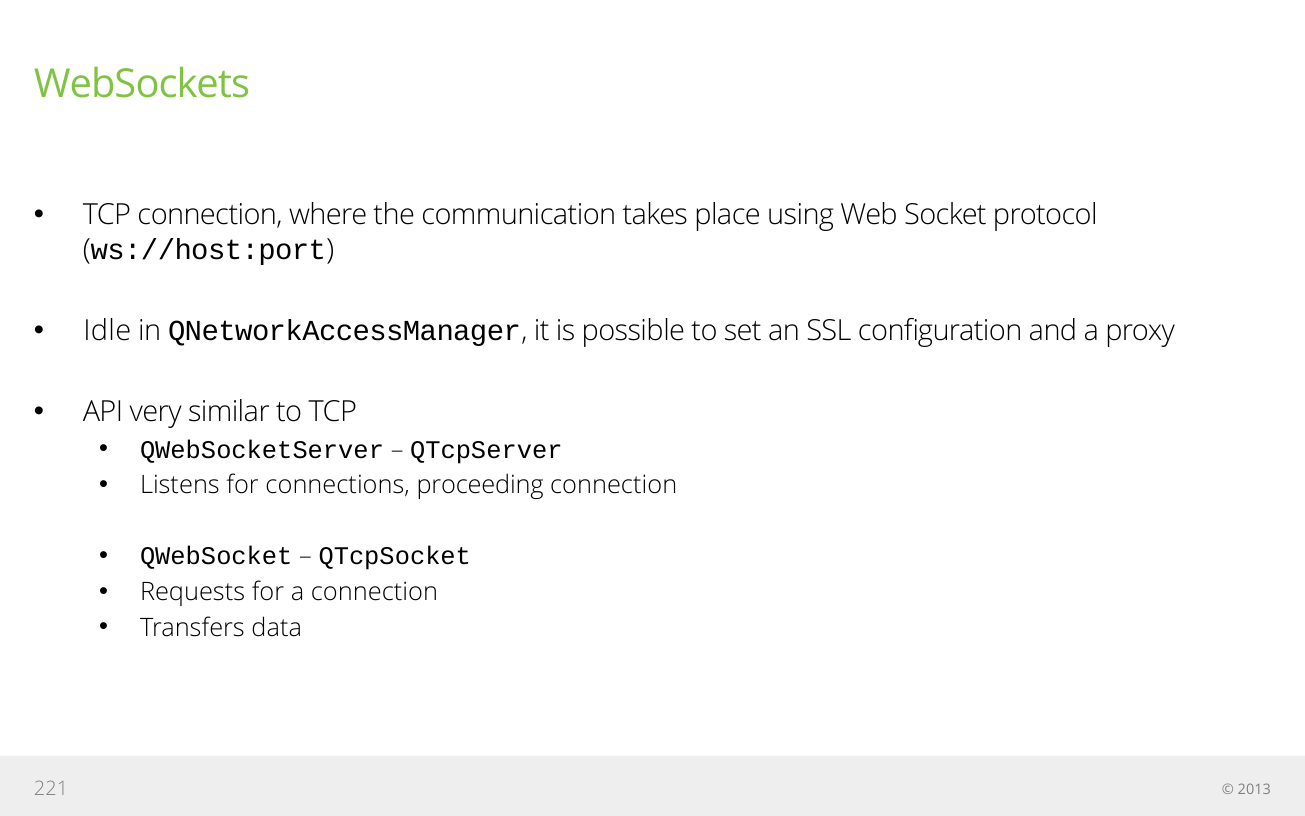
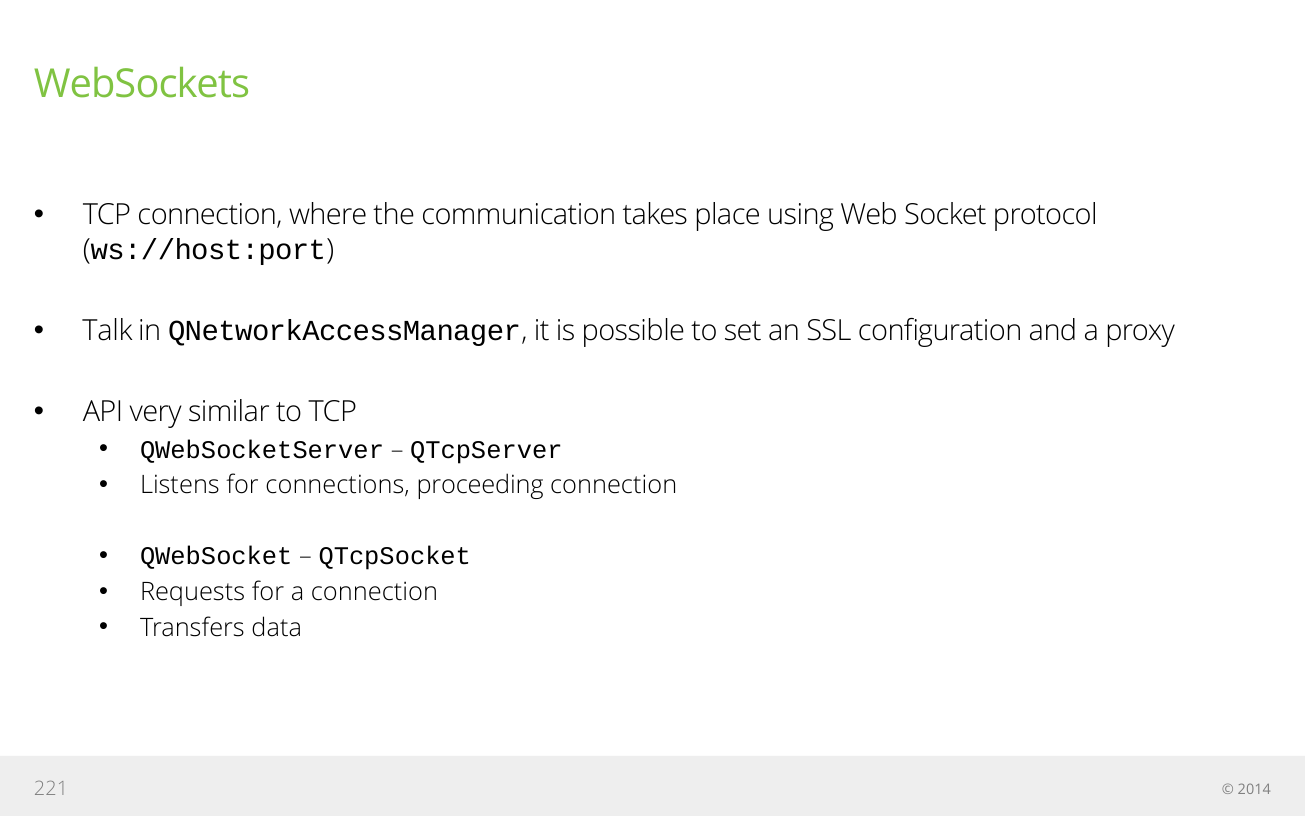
Idle: Idle -> Talk (108, 331)
2013: 2013 -> 2014 (1254, 790)
